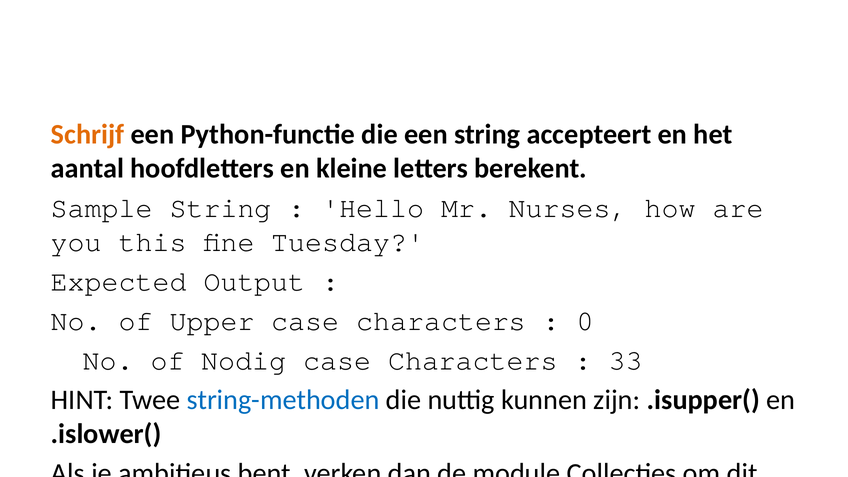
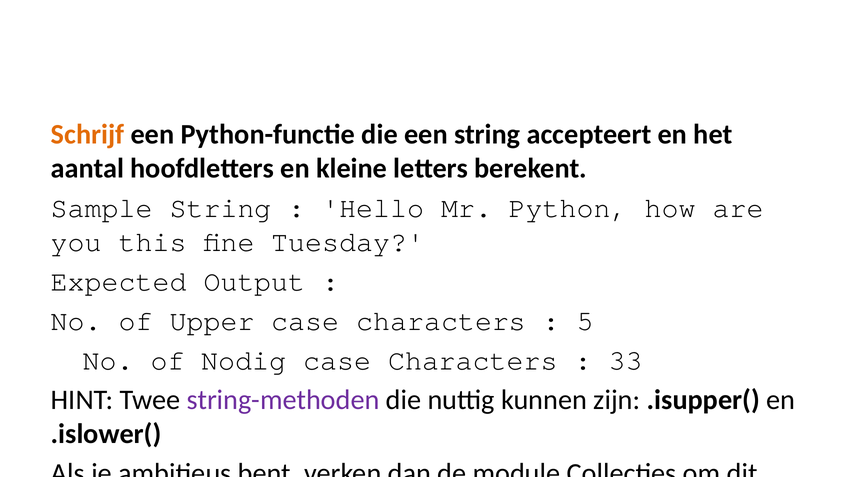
Nurses: Nurses -> Python (568, 208)
0: 0 -> 5 (585, 321)
string-methoden colour: blue -> purple (283, 400)
